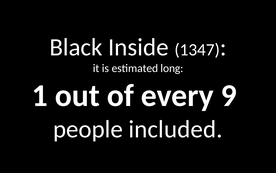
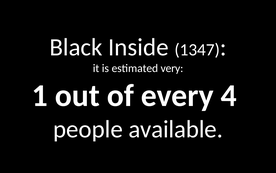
long: long -> very (172, 68)
9: 9 -> 4 (229, 95)
included: included -> available (176, 129)
